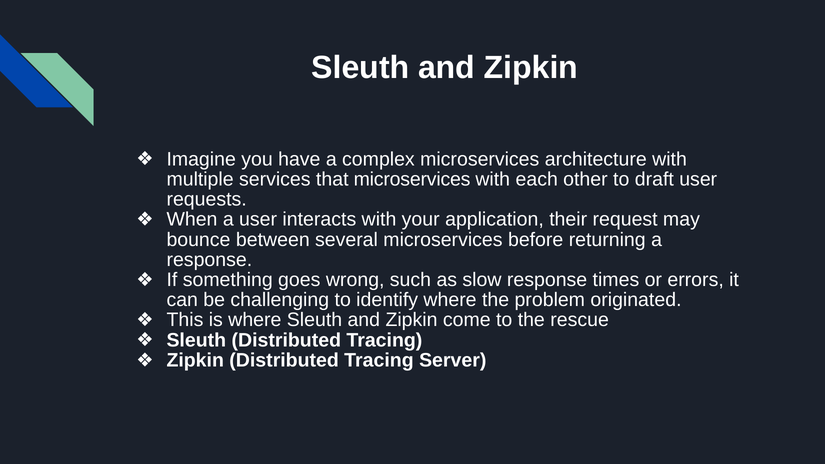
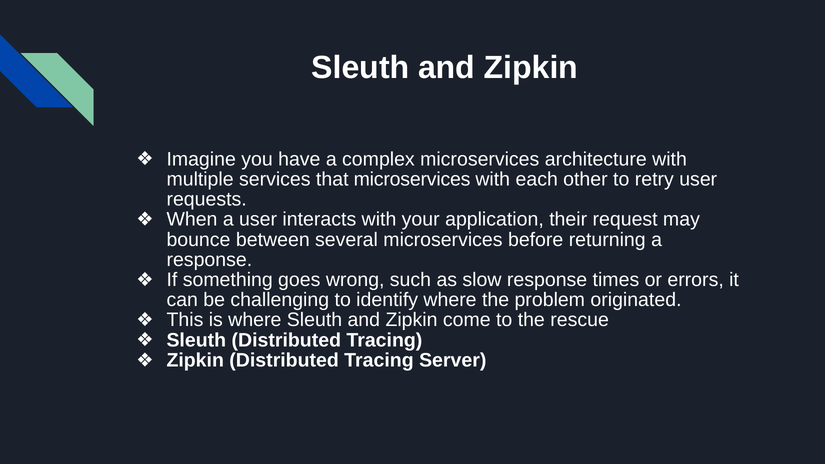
draft: draft -> retry (654, 179)
